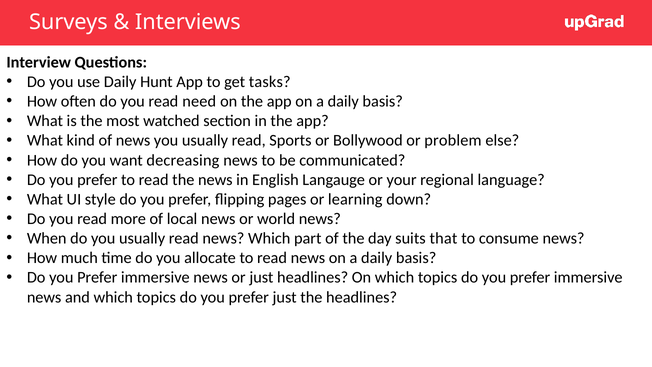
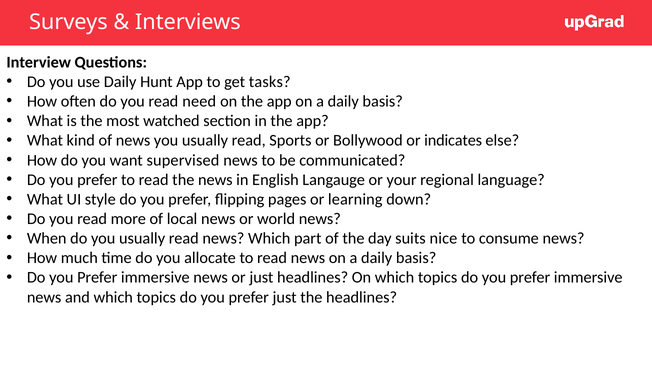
problem: problem -> indicates (453, 140)
decreasing: decreasing -> supervised (183, 160)
that: that -> nice (443, 238)
